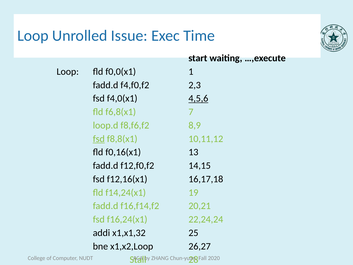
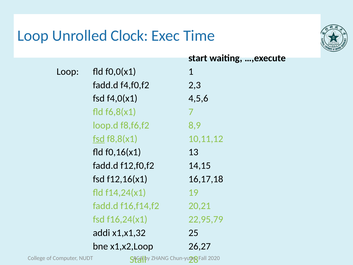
Issue: Issue -> Clock (129, 36)
4,5,6 underline: present -> none (198, 98)
22,24,24: 22,24,24 -> 22,95,79 (206, 219)
